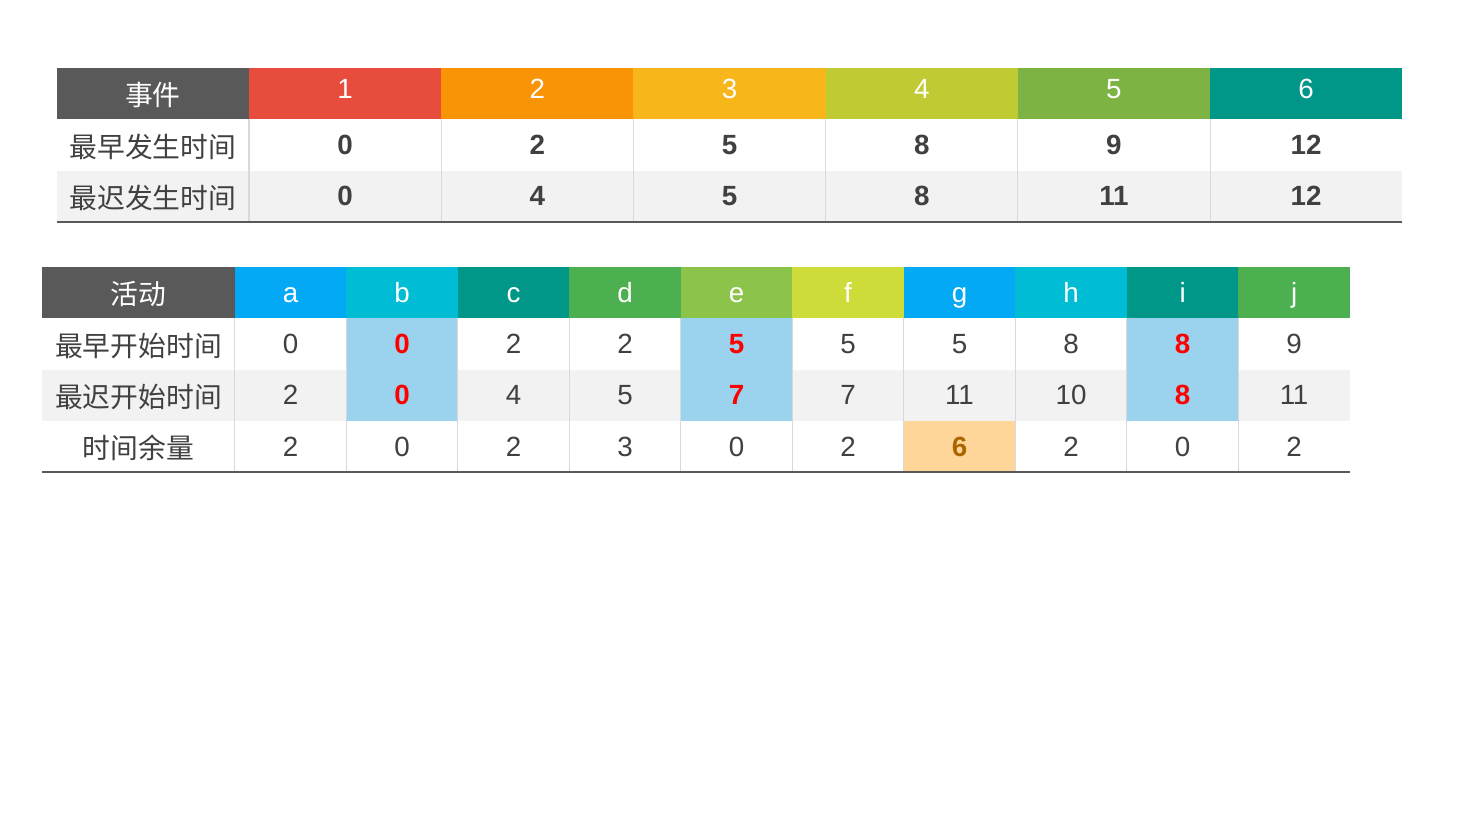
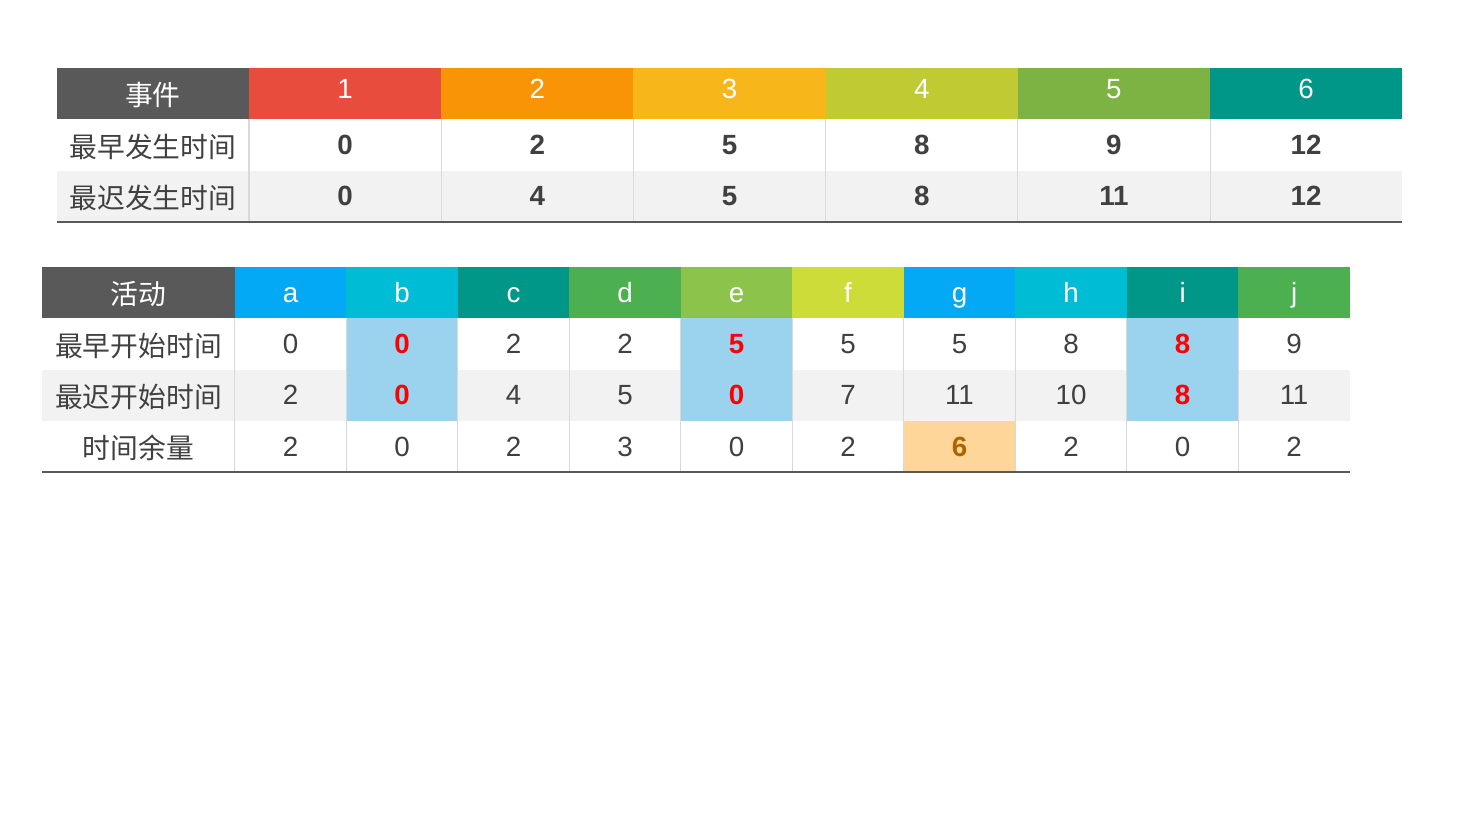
5 7: 7 -> 0 (737, 396)
